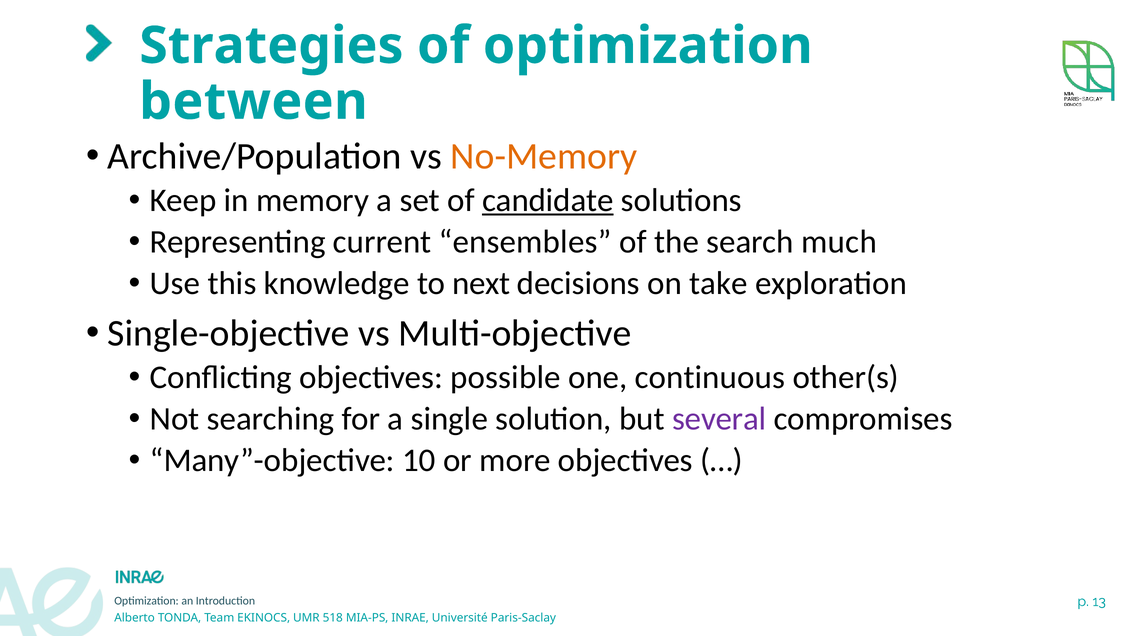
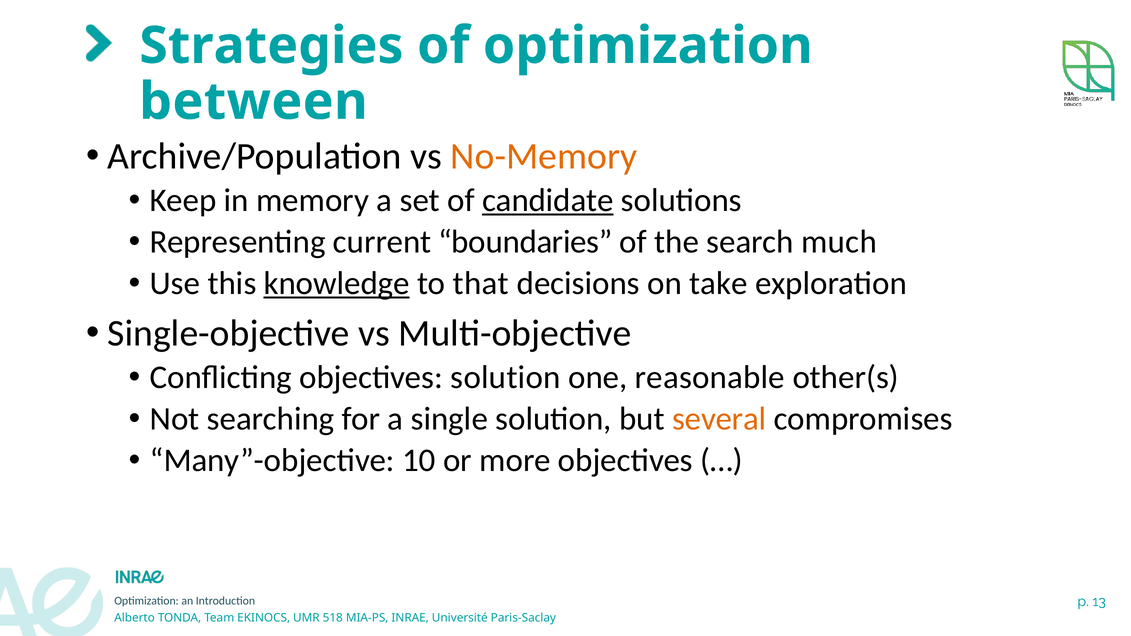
ensembles: ensembles -> boundaries (525, 242)
knowledge underline: none -> present (337, 284)
next: next -> that (481, 284)
objectives possible: possible -> solution (505, 378)
continuous: continuous -> reasonable (710, 378)
several colour: purple -> orange (719, 419)
